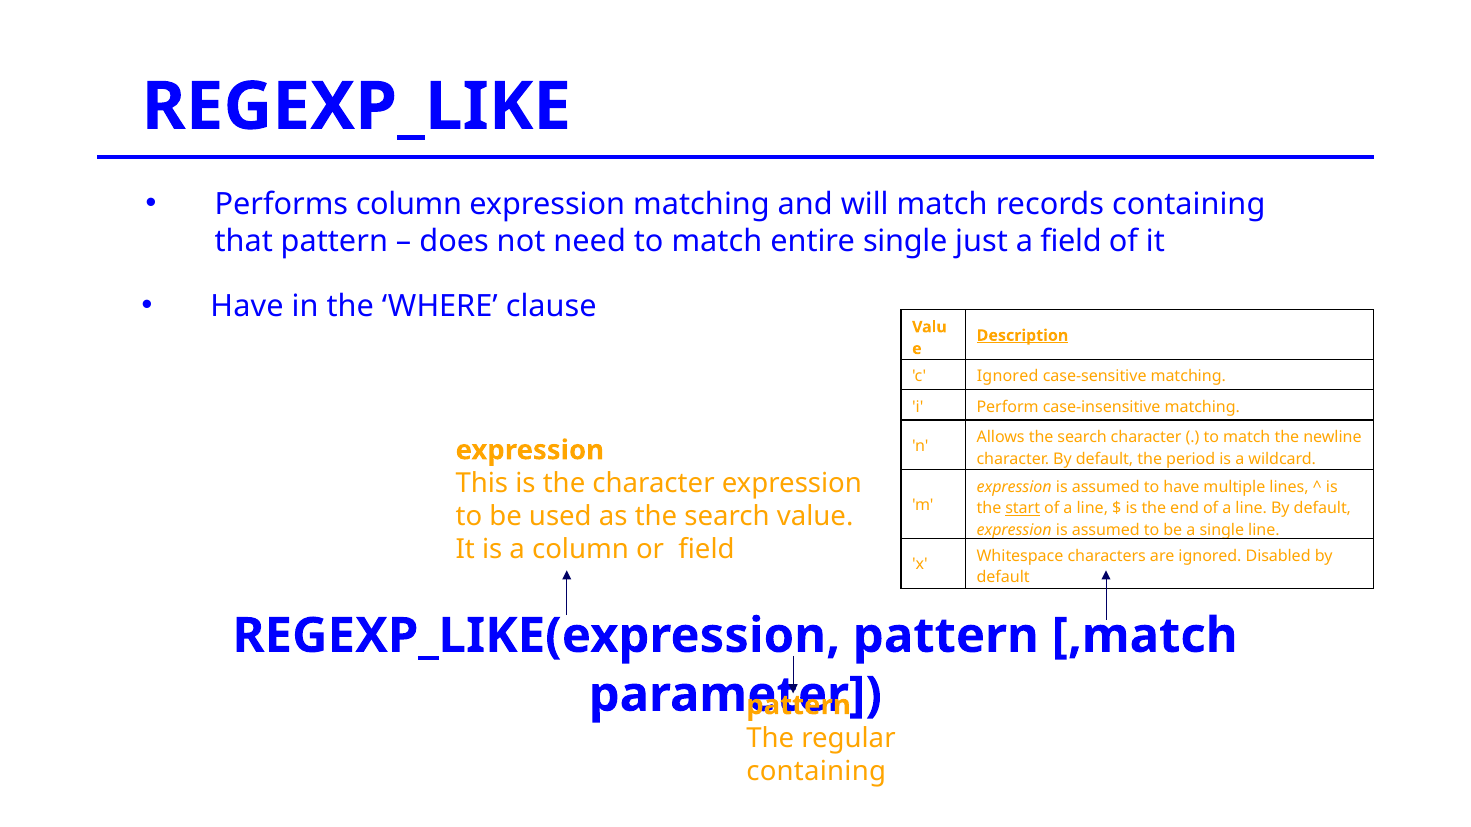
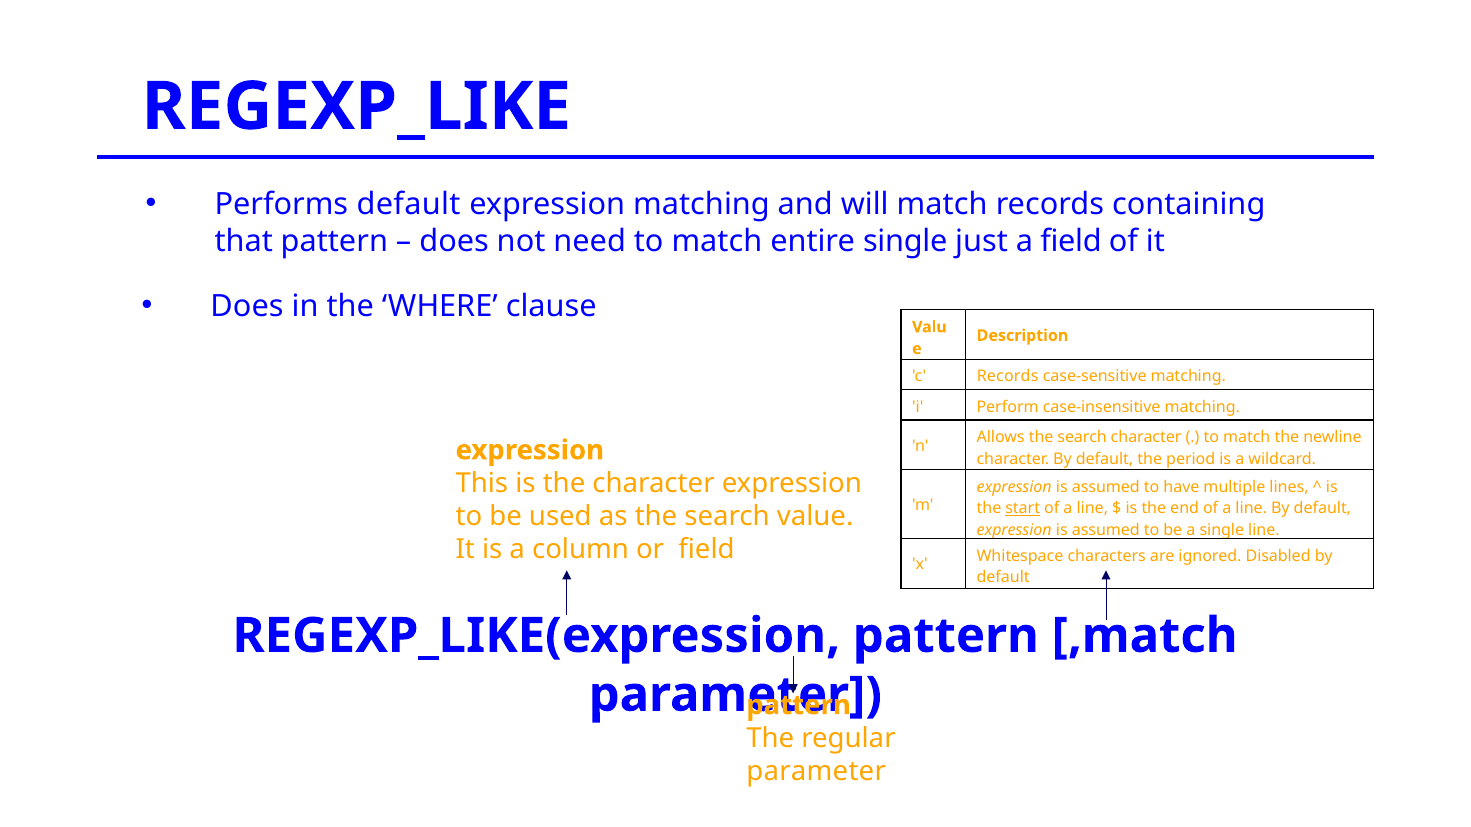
Performs column: column -> default (409, 205)
Have: Have -> Does (247, 306)
Description underline: present -> none (1022, 336)
c Ignored: Ignored -> Records (1008, 377)
containing: containing -> parameter (816, 772)
